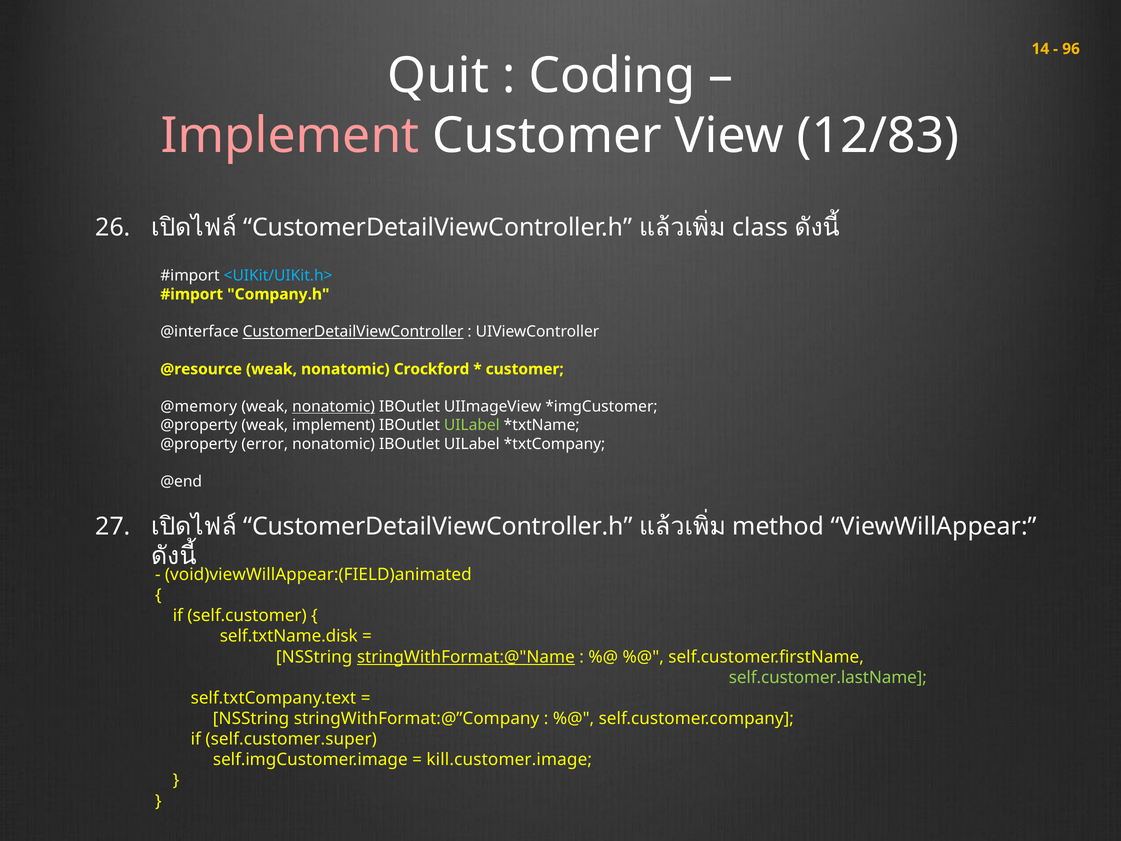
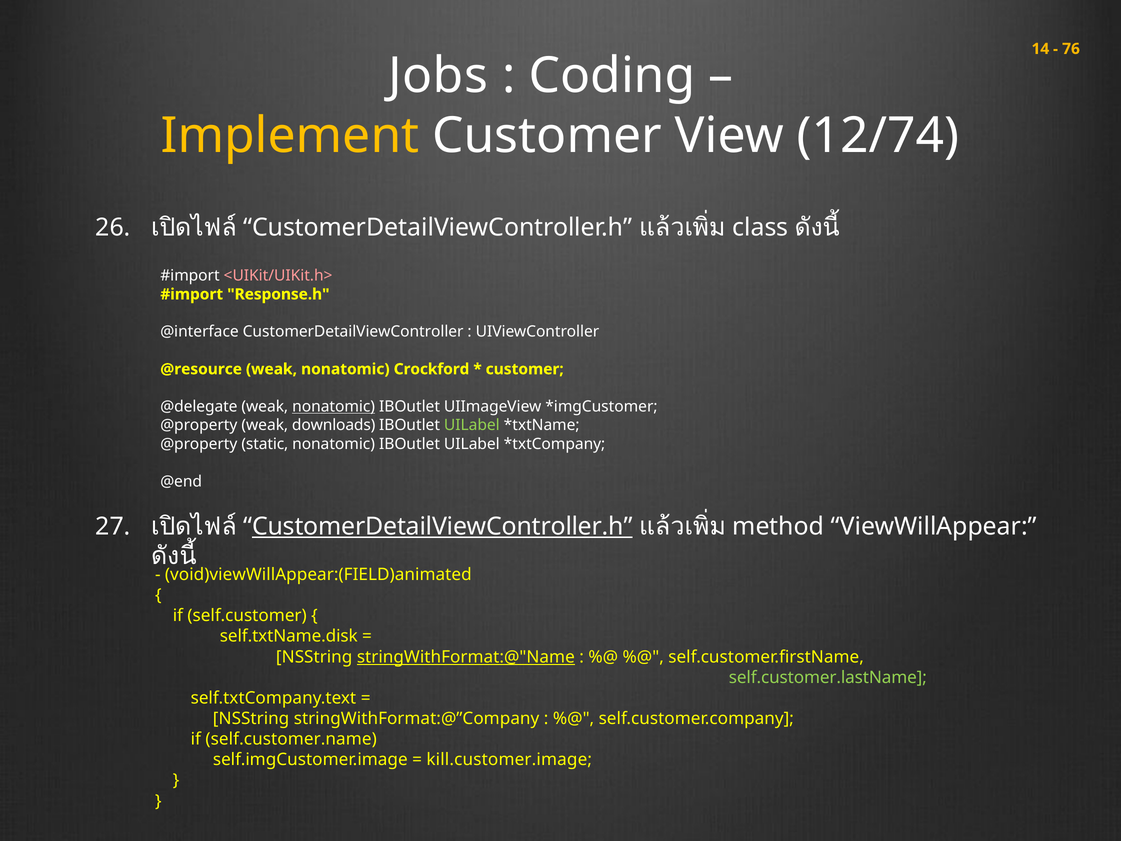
96: 96 -> 76 (1071, 49)
Quit: Quit -> Jobs (438, 76)
Implement colour: pink -> yellow (290, 136)
12/83: 12/83 -> 12/74 (878, 136)
<UIKit/UIKit.h> colour: light blue -> pink (278, 275)
Company.h: Company.h -> Response.h (278, 294)
CustomerDetailViewController underline: present -> none (353, 332)
@memory: @memory -> @delegate (199, 406)
weak implement: implement -> downloads (334, 425)
error: error -> static (265, 444)
CustomerDetailViewController.h underline: none -> present (442, 526)
self.customer.super: self.customer.super -> self.customer.name (291, 739)
